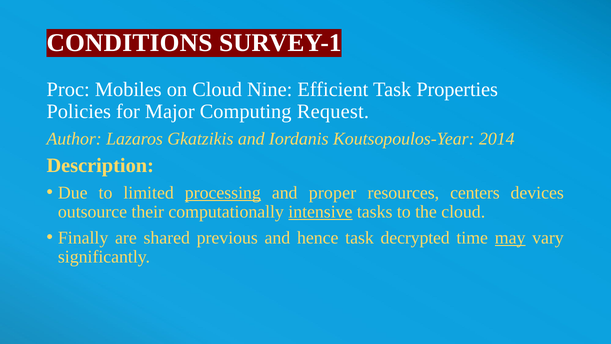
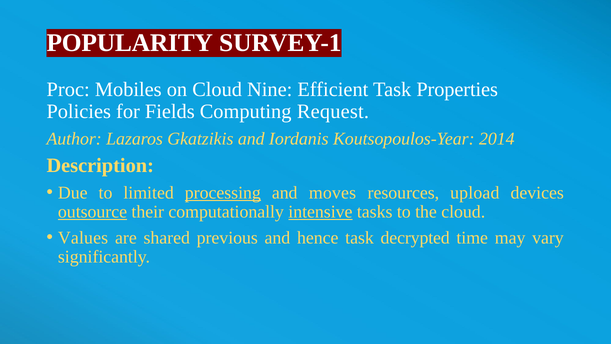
CONDITIONS: CONDITIONS -> POPULARITY (130, 43)
Major: Major -> Fields (170, 112)
proper: proper -> moves (332, 193)
centers: centers -> upload (475, 193)
outsource underline: none -> present (93, 212)
Finally: Finally -> Values (83, 237)
may underline: present -> none (510, 237)
